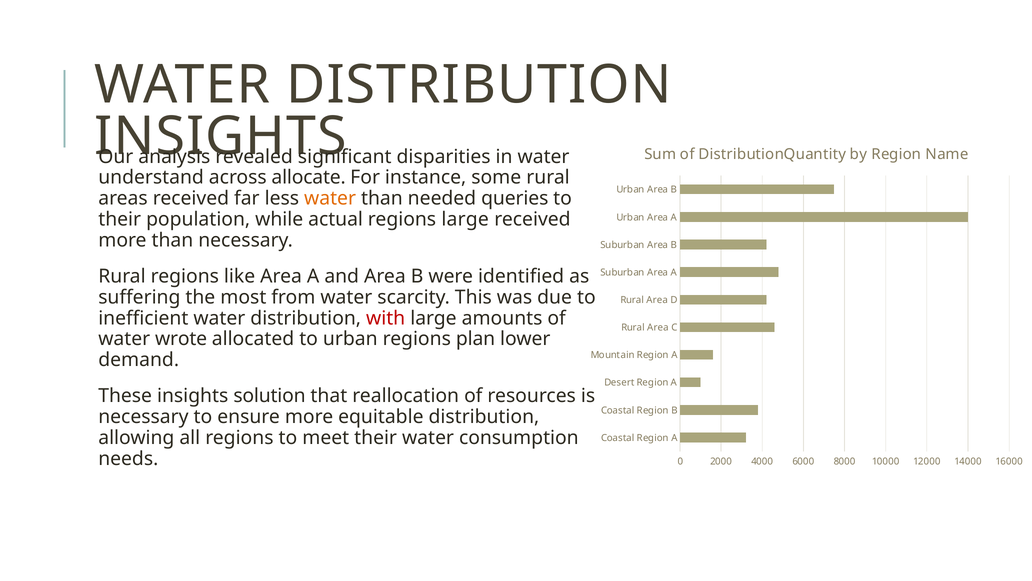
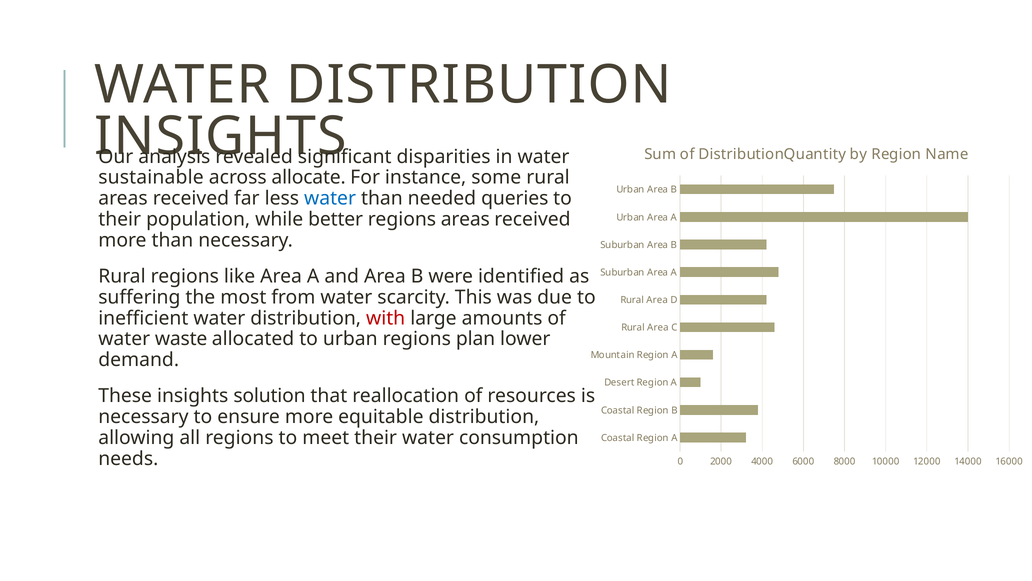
understand: understand -> sustainable (151, 177)
water colour: orange -> blue (330, 198)
actual: actual -> better (336, 219)
regions large: large -> areas (465, 219)
wrote: wrote -> waste (181, 339)
